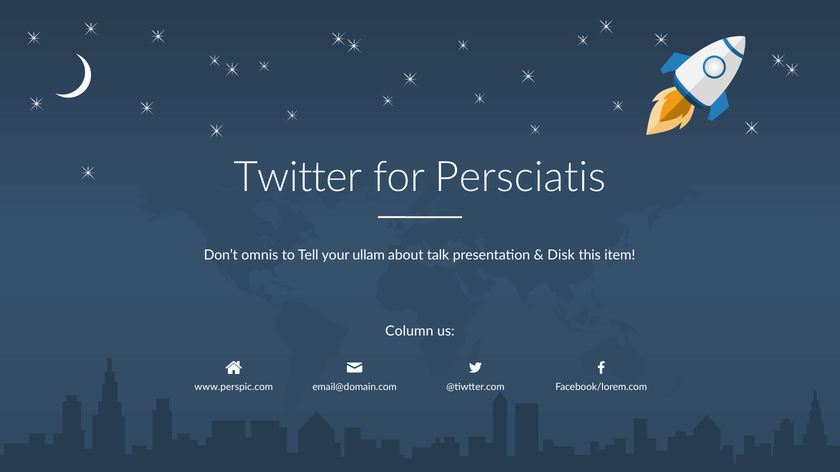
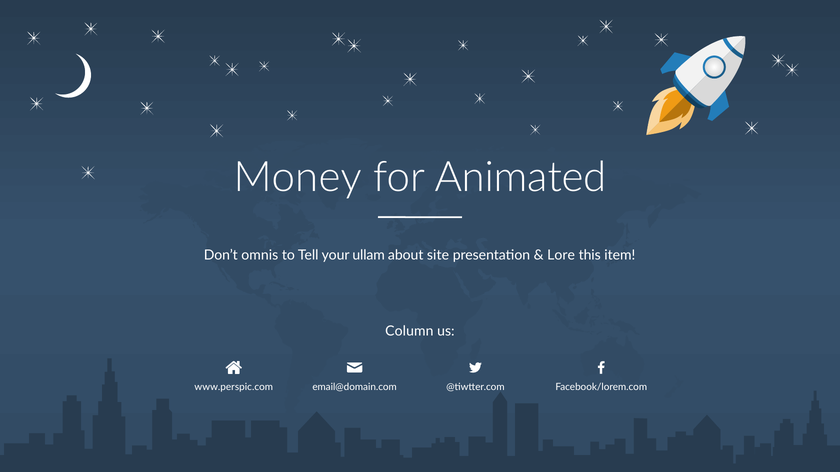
Twitter: Twitter -> Money (298, 178)
Persciatis: Persciatis -> Animated (520, 178)
talk: talk -> site (438, 255)
Disk: Disk -> Lore (561, 255)
